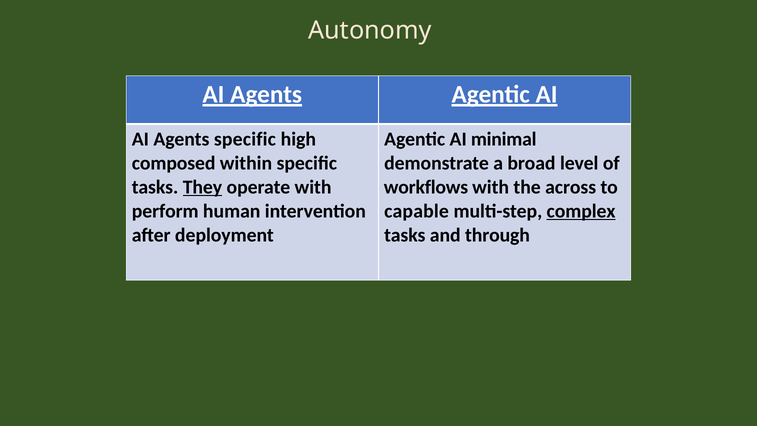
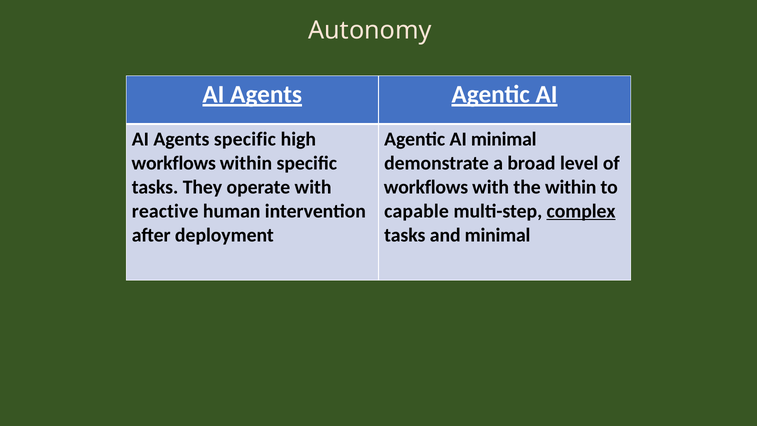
composed: composed -> workflows (174, 163)
They underline: present -> none (202, 187)
the across: across -> within (571, 187)
perform: perform -> reactive (165, 211)
and through: through -> minimal (498, 235)
